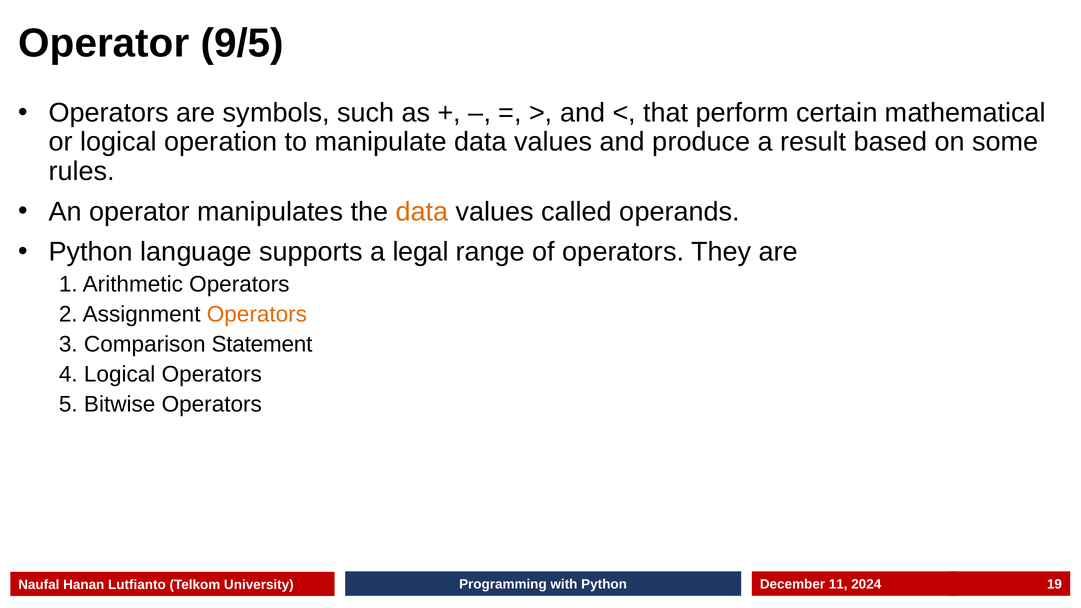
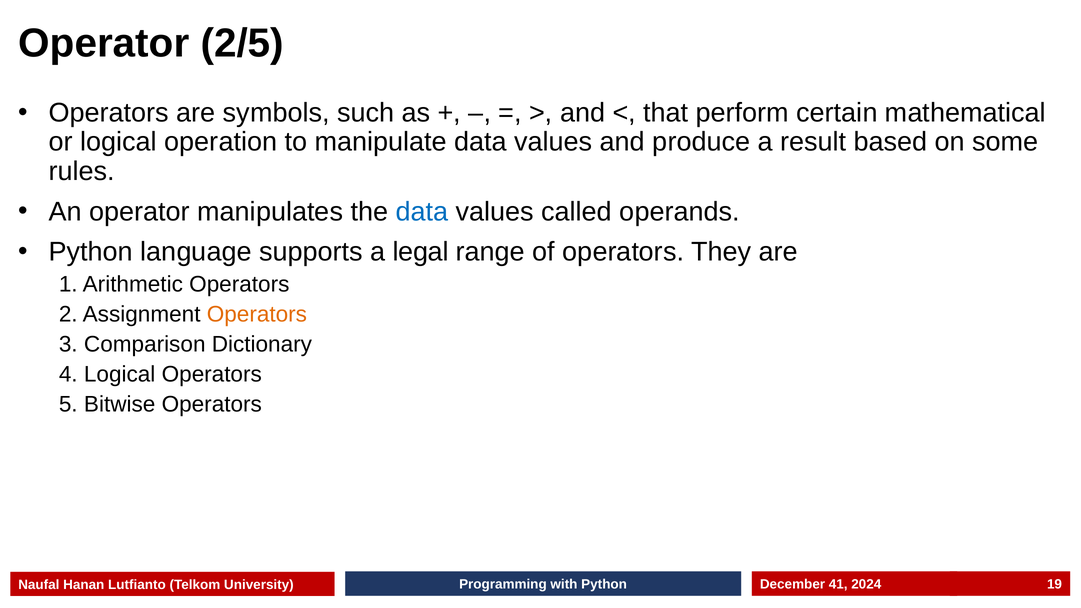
9/5: 9/5 -> 2/5 (242, 43)
data colour: orange -> blue (422, 212)
Statement: Statement -> Dictionary (262, 344)
11: 11 -> 41 (838, 585)
